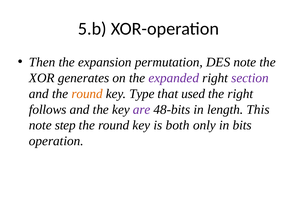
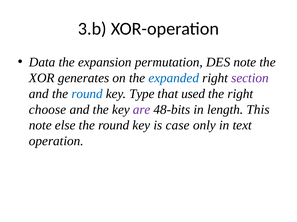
5.b: 5.b -> 3.b (92, 29)
Then: Then -> Data (42, 62)
expanded colour: purple -> blue (174, 78)
round colour: orange -> blue (87, 94)
follows: follows -> choose (48, 110)
step: step -> else (65, 126)
both: both -> case (178, 126)
bits: bits -> text (242, 126)
